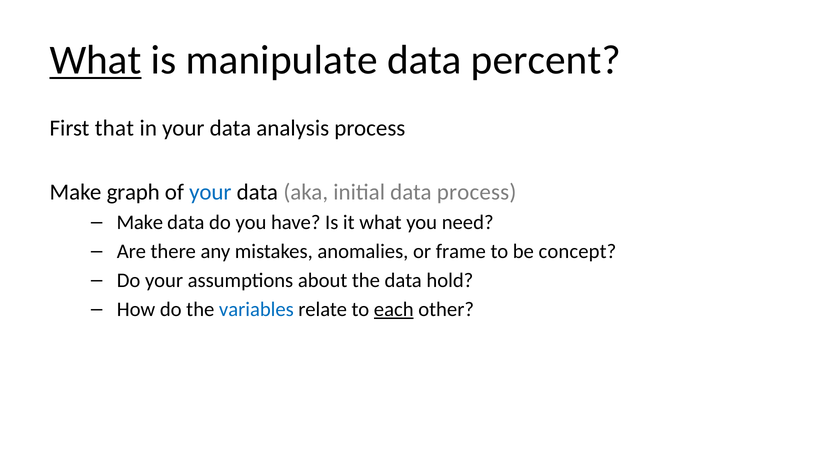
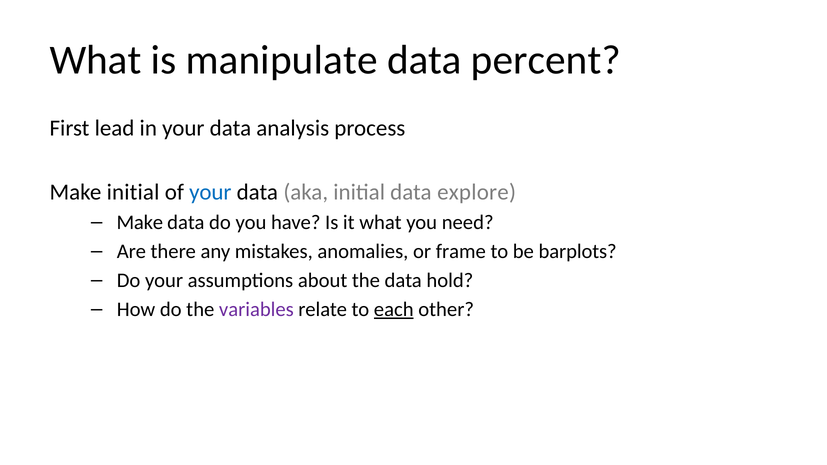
What underline: present -> none (96, 60)
that: that -> lead (115, 128)
Make graph: graph -> initial (133, 192)
data process: process -> explore (477, 192)
concept: concept -> barplots (578, 252)
variables colour: blue -> purple (256, 309)
